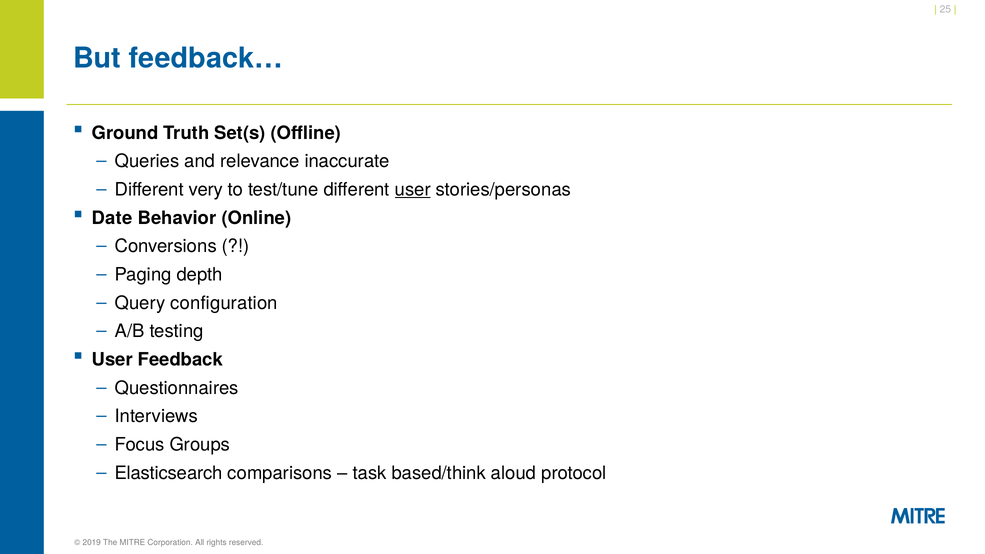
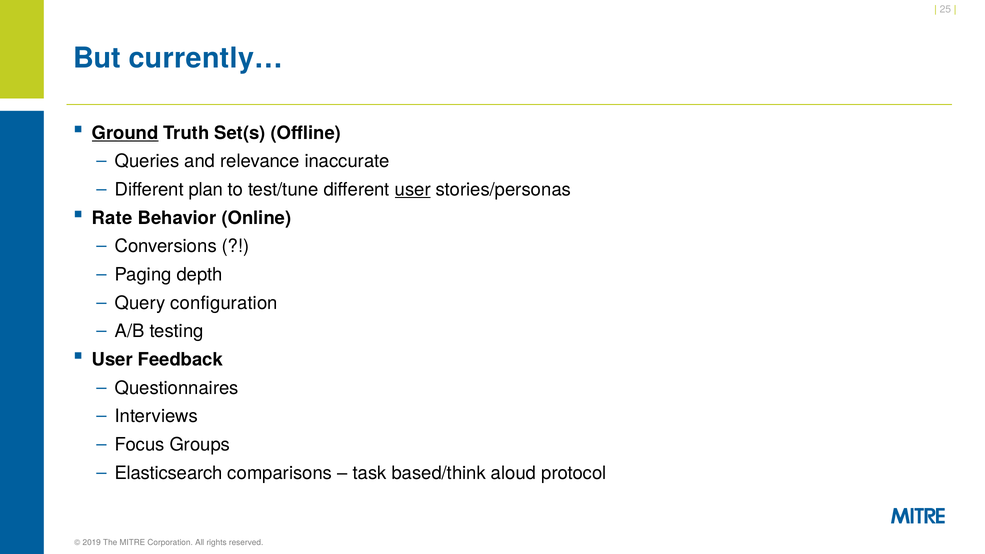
feedback…: feedback… -> currently… (206, 58)
Ground underline: none -> present (125, 133)
very: very -> plan (206, 190)
Date: Date -> Rate (112, 218)
